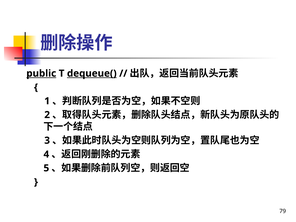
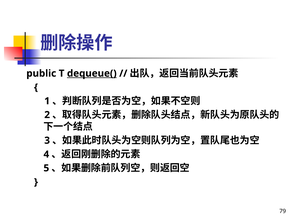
public underline: present -> none (41, 73)
